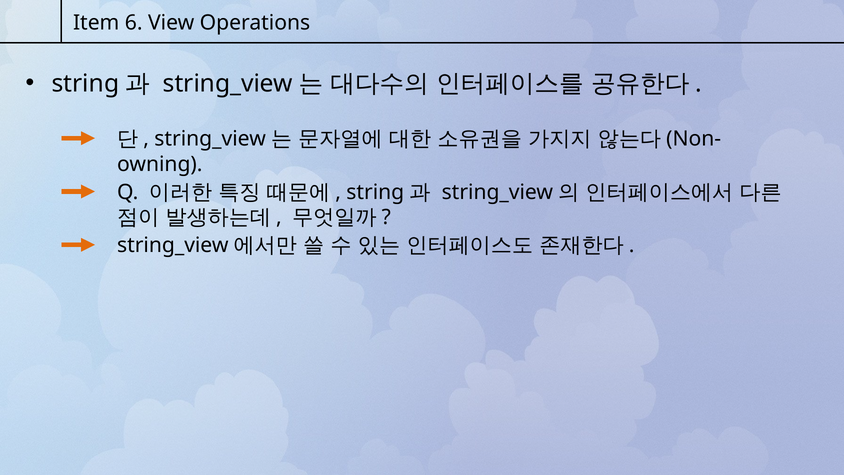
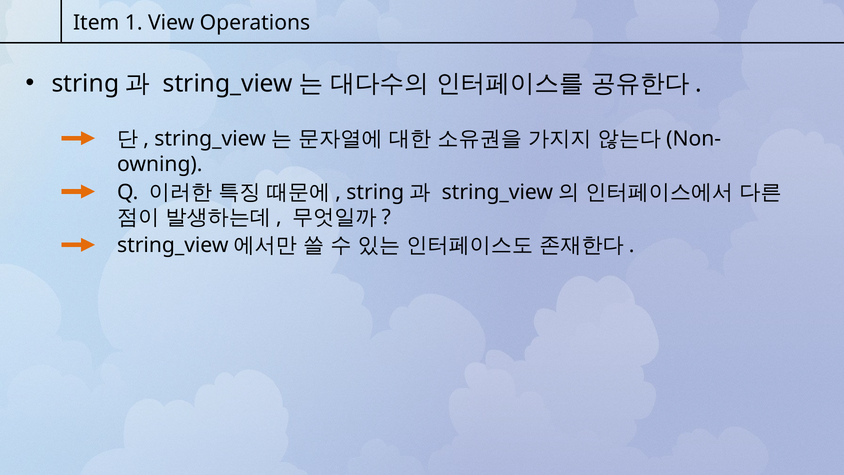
6: 6 -> 1 (134, 23)
